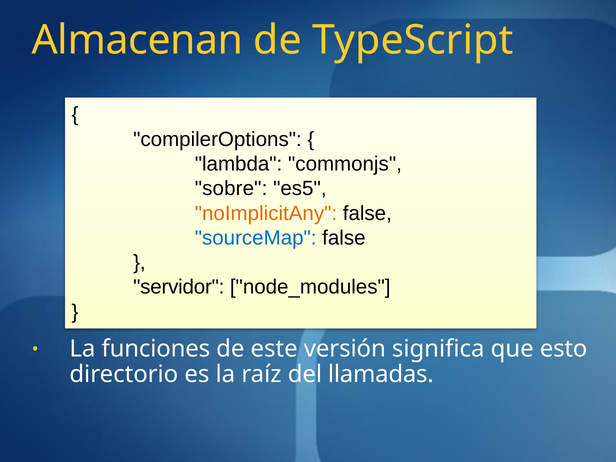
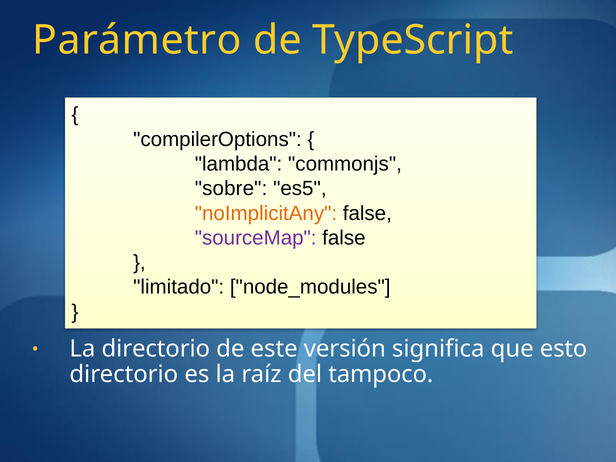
Almacenan: Almacenan -> Parámetro (137, 40)
sourceMap colour: blue -> purple (256, 238)
servidor: servidor -> limitado (179, 287)
La funciones: funciones -> directorio (156, 349)
llamadas: llamadas -> tampoco (381, 374)
